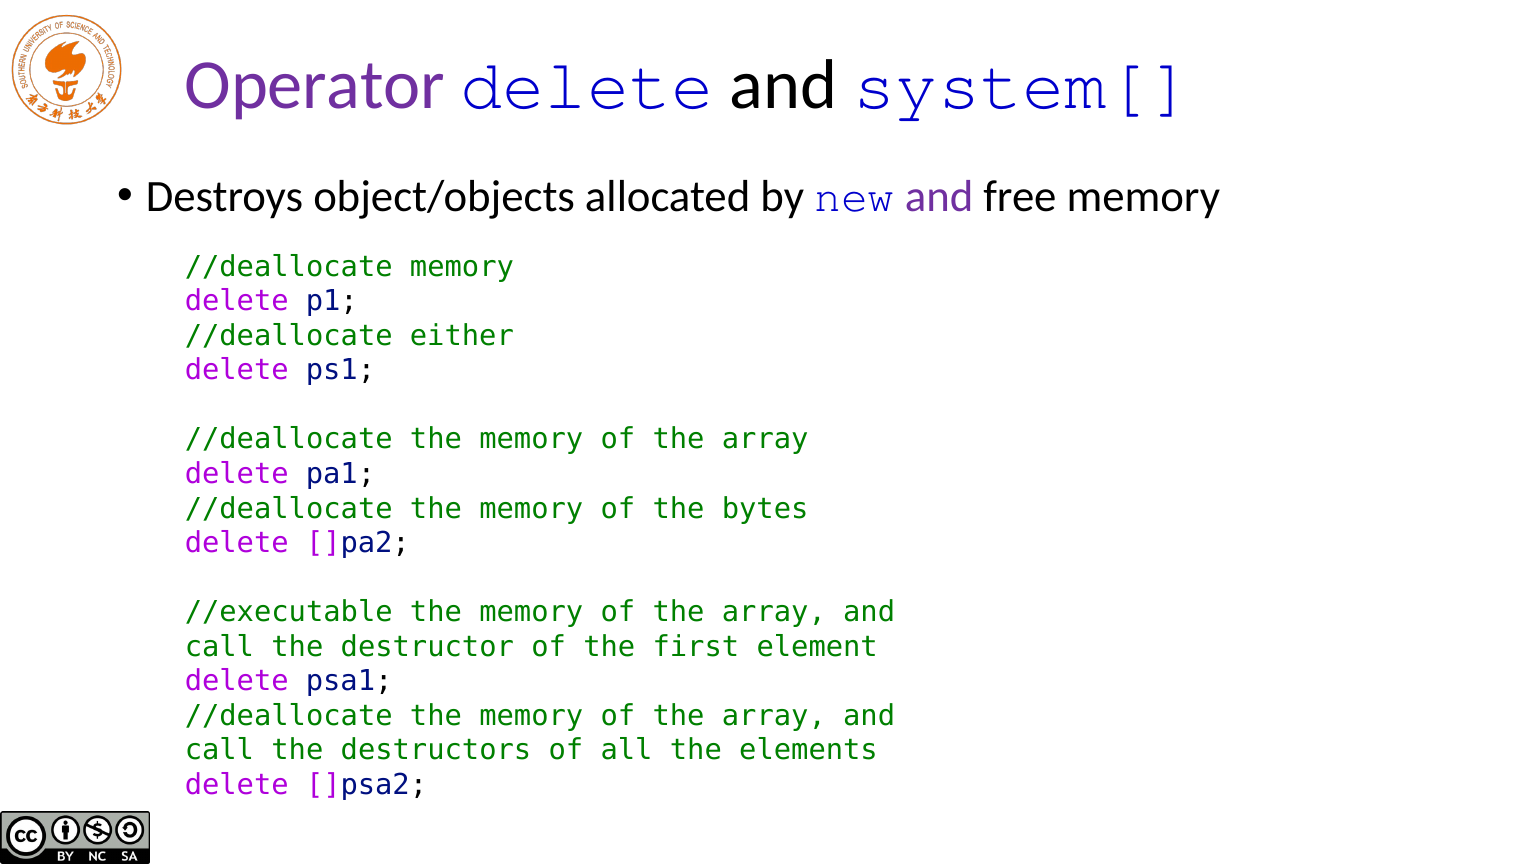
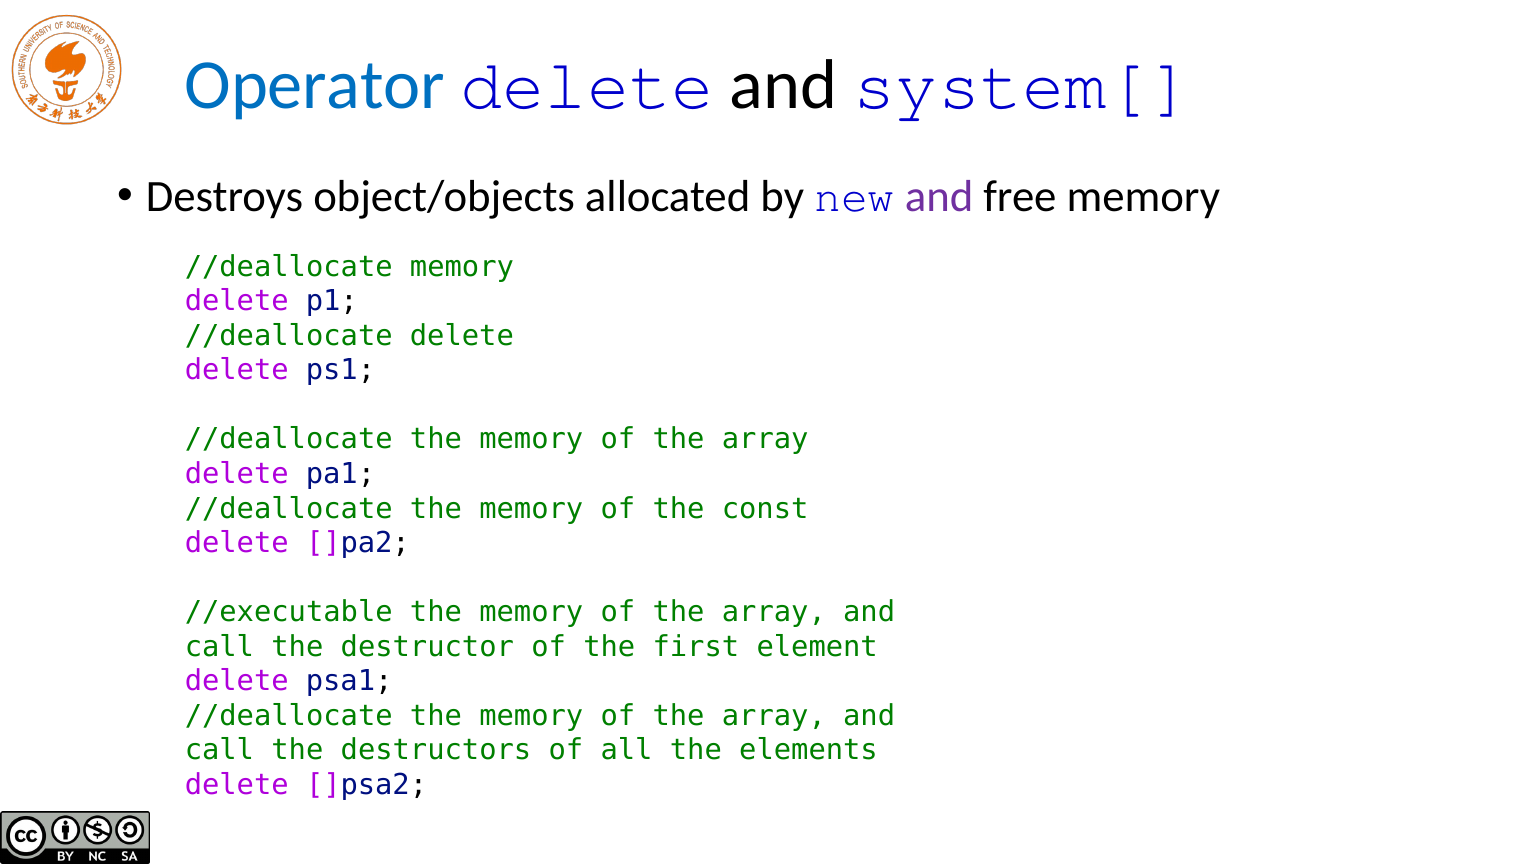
Operator colour: purple -> blue (315, 85)
//deallocate either: either -> delete (462, 336)
bytes: bytes -> const (765, 509)
